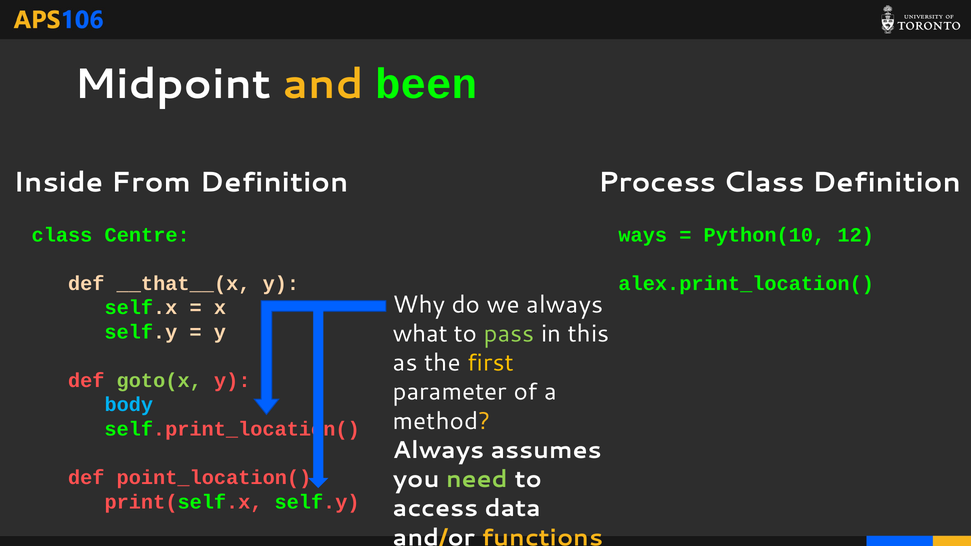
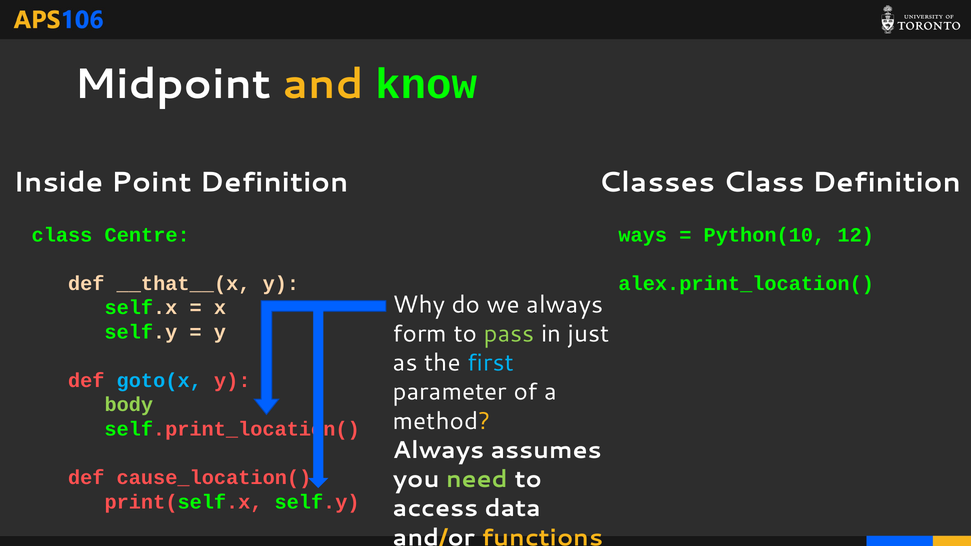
been: been -> know (426, 84)
From: From -> Point (151, 182)
Process: Process -> Classes (657, 182)
what: what -> form (420, 334)
this: this -> just (589, 334)
first colour: yellow -> light blue (491, 363)
goto(x colour: light green -> light blue (159, 381)
body colour: light blue -> light green (129, 405)
point_location(: point_location( -> cause_location( (220, 478)
